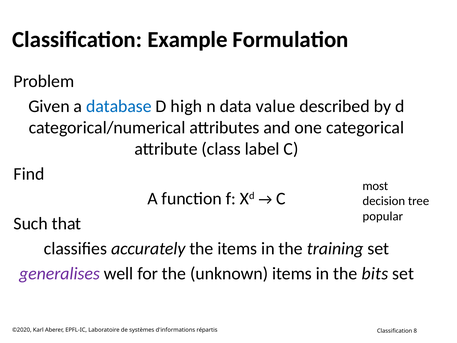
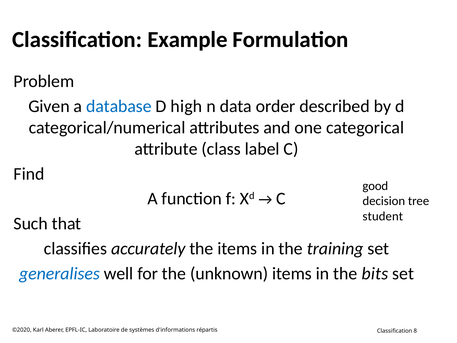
value: value -> order (276, 106)
most: most -> good (375, 186)
popular: popular -> student (383, 216)
generalises colour: purple -> blue (59, 273)
